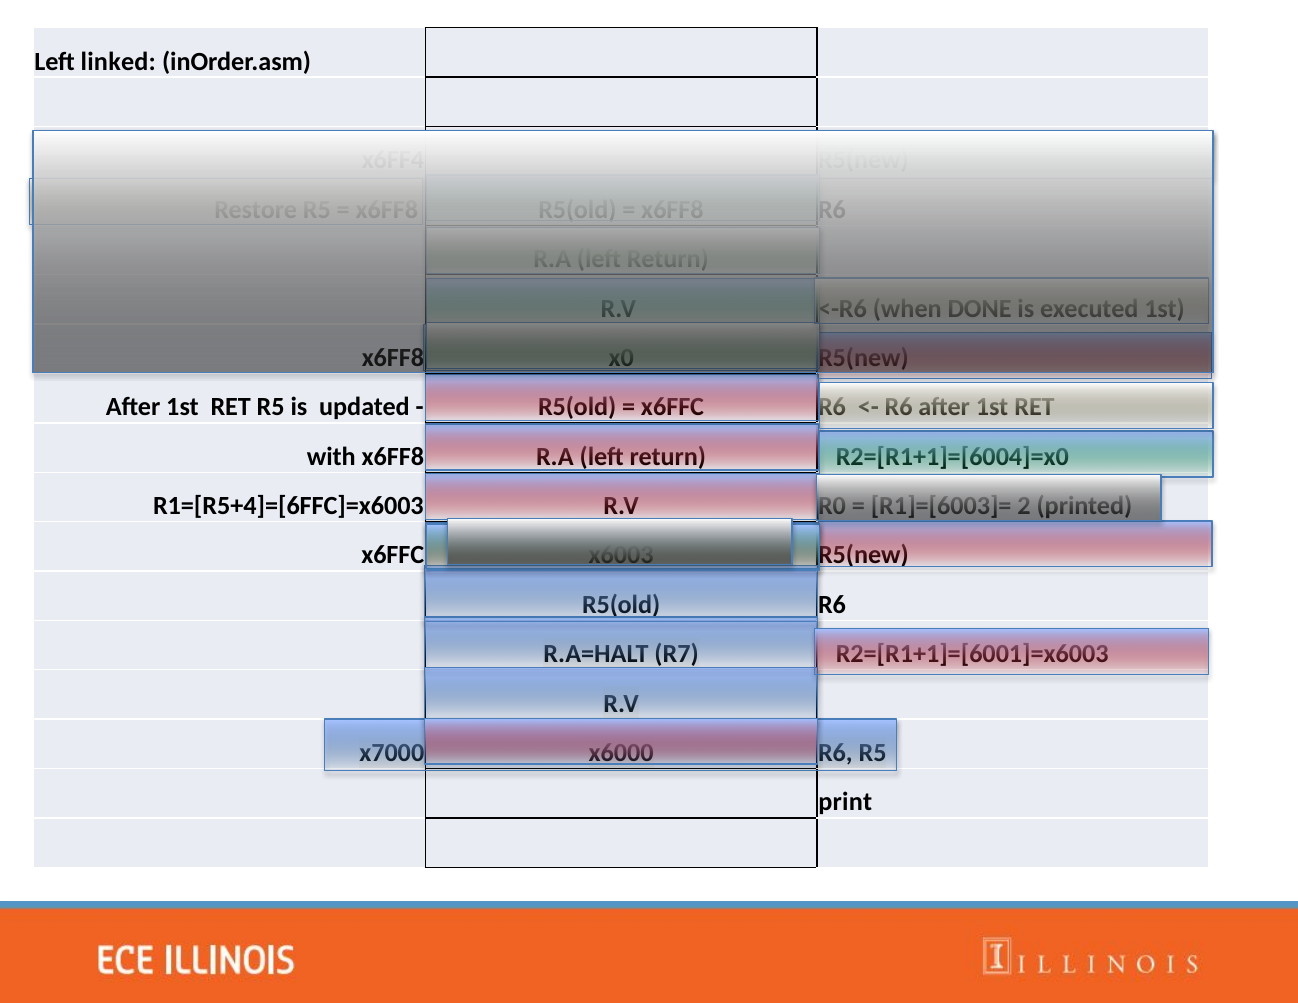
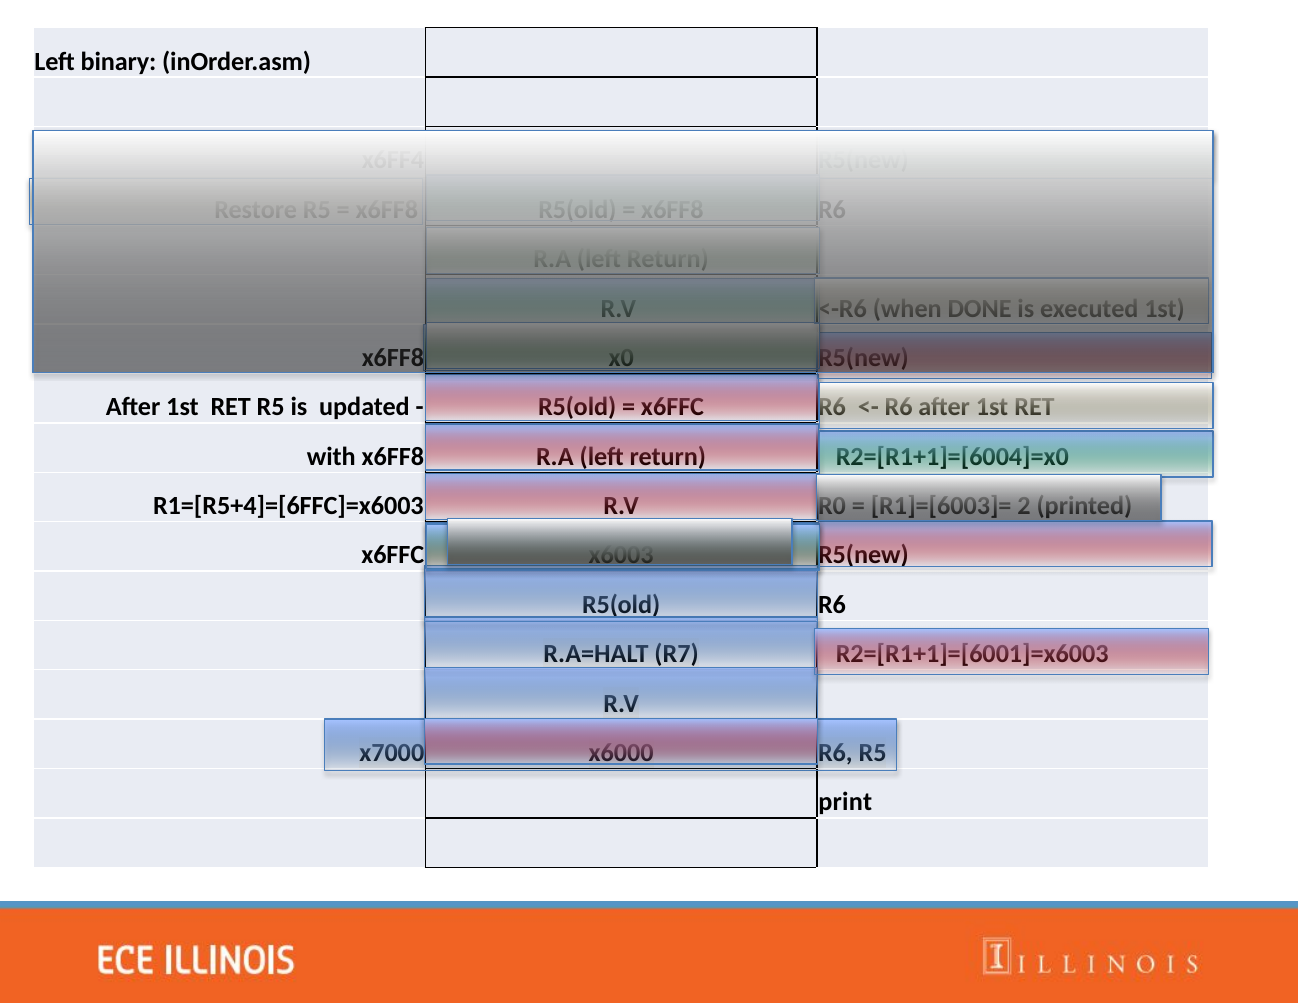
linked: linked -> binary (118, 61)
